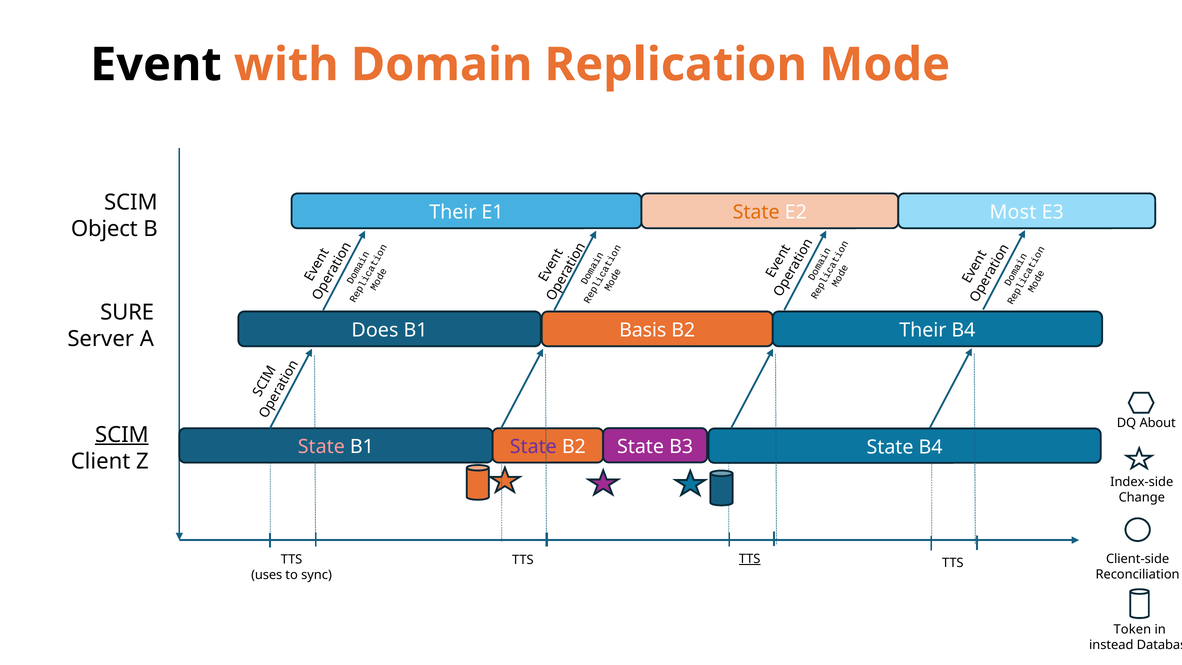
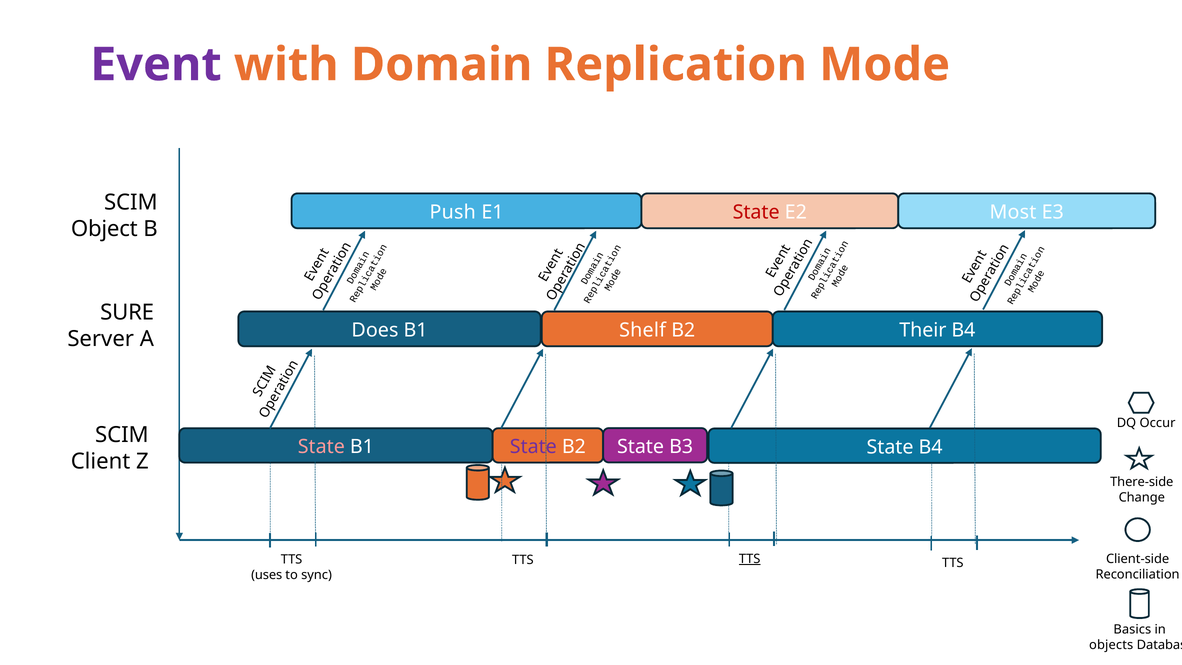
Event colour: black -> purple (156, 65)
Their: Their -> Push (453, 212)
State colour: orange -> red (756, 212)
Basis: Basis -> Shelf (643, 330)
About: About -> Occur (1158, 423)
SCIM underline: present -> none (122, 435)
Index-side: Index-side -> There-side (1142, 482)
Token: Token -> Basics (1132, 629)
instead: instead -> objects (1111, 645)
